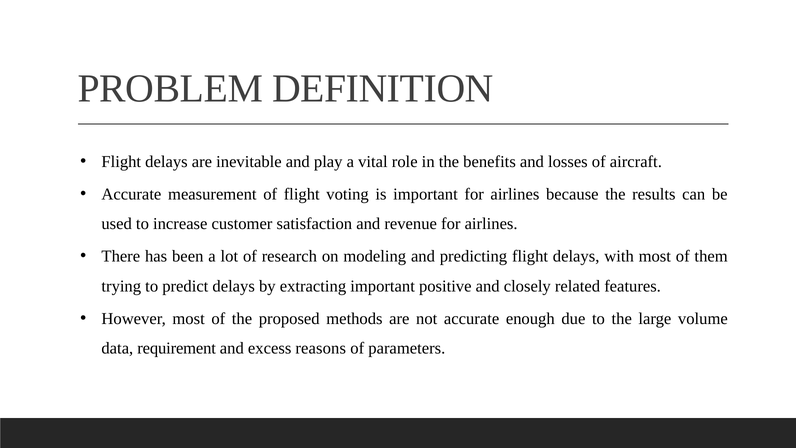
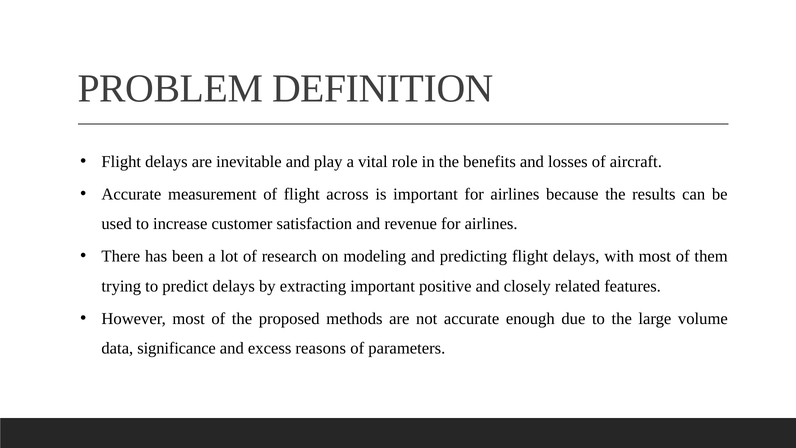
voting: voting -> across (347, 194)
requirement: requirement -> significance (177, 348)
